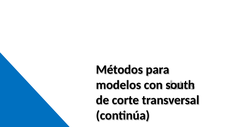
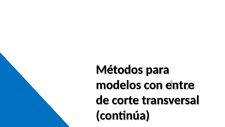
south: south -> entre (180, 85)
